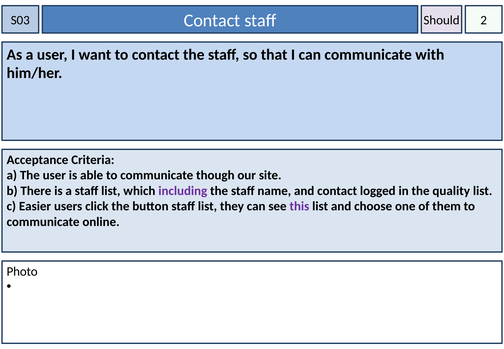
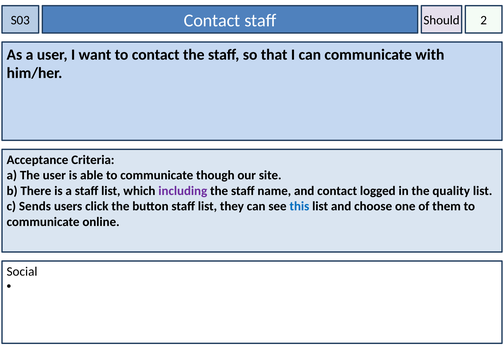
Easier: Easier -> Sends (35, 206)
this colour: purple -> blue (299, 206)
Photo: Photo -> Social (22, 271)
